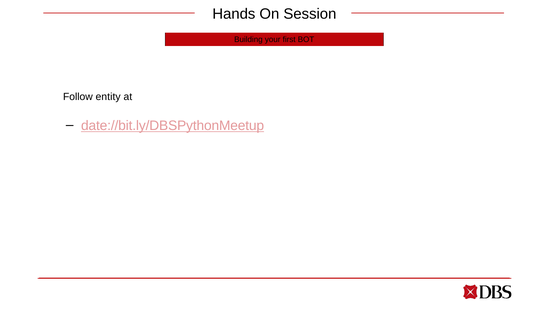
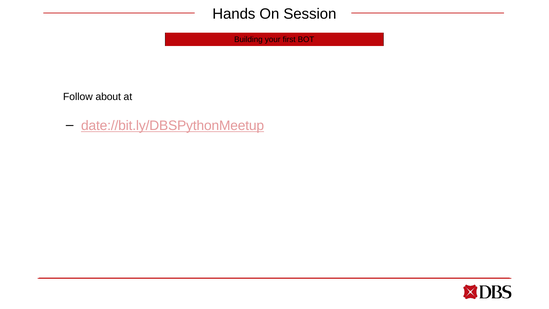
entity: entity -> about (108, 97)
